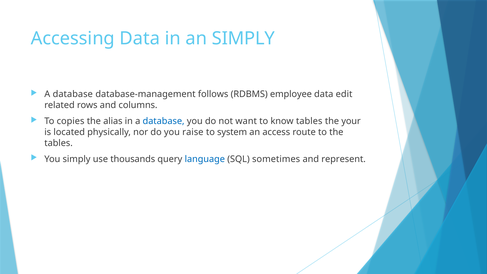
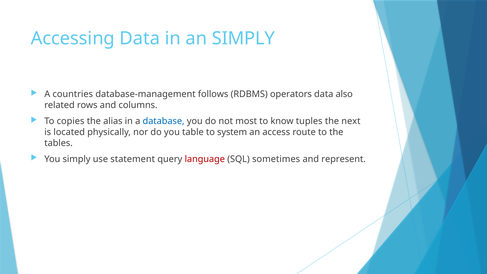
database: database -> countries (73, 94)
employee: employee -> operators (291, 94)
edit: edit -> also (344, 94)
want: want -> most (246, 121)
know tables: tables -> tuples (309, 121)
your: your -> next (351, 121)
raise: raise -> table (193, 132)
thousands: thousands -> statement (133, 159)
language colour: blue -> red (205, 159)
